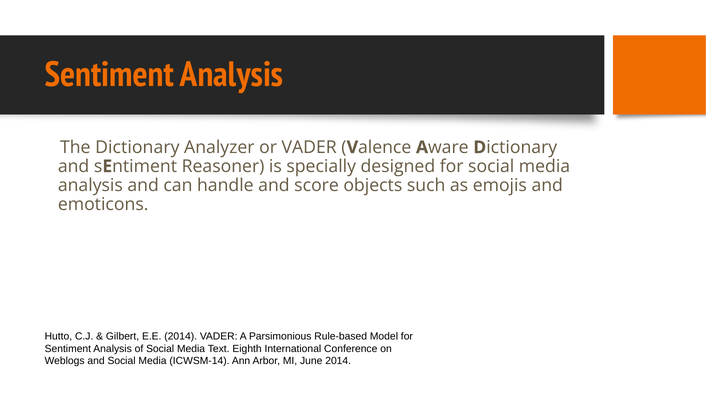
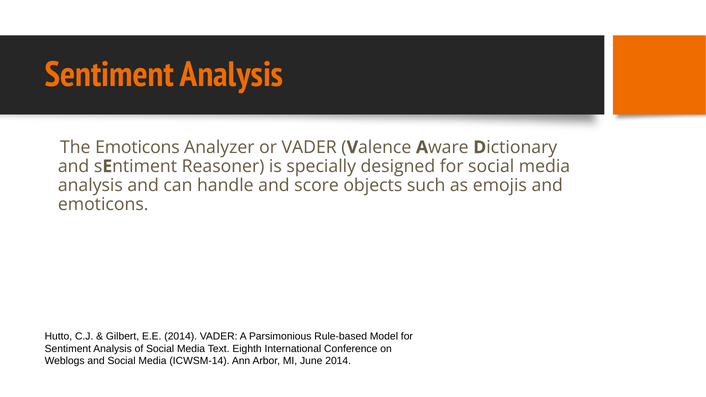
Dictionary: Dictionary -> Emoticons (137, 147)
